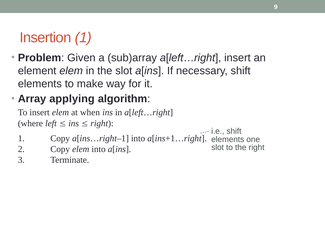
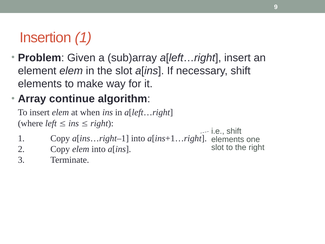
applying: applying -> continue (72, 99)
